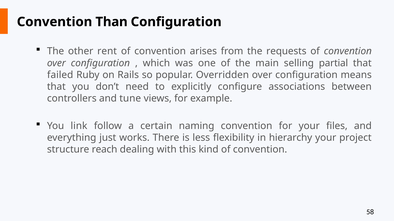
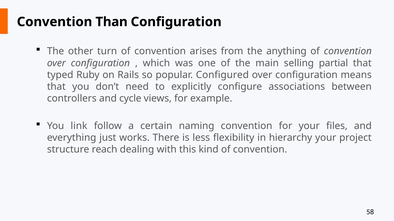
rent: rent -> turn (107, 51)
requests: requests -> anything (286, 51)
failed: failed -> typed (60, 75)
Overridden: Overridden -> Configured (222, 75)
tune: tune -> cycle (130, 99)
